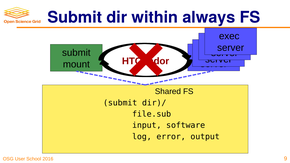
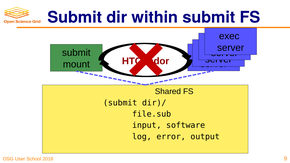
within always: always -> submit (209, 17)
